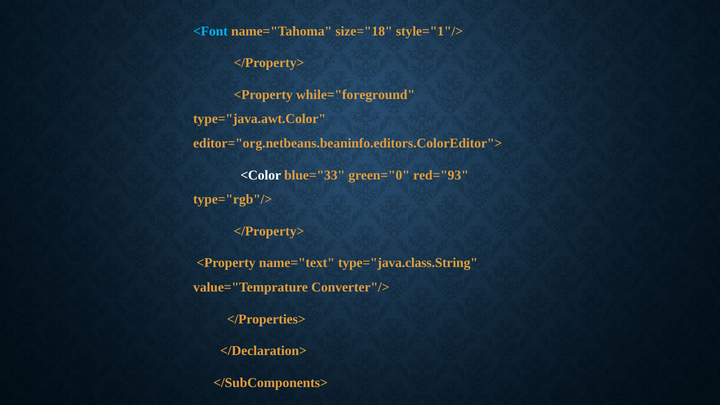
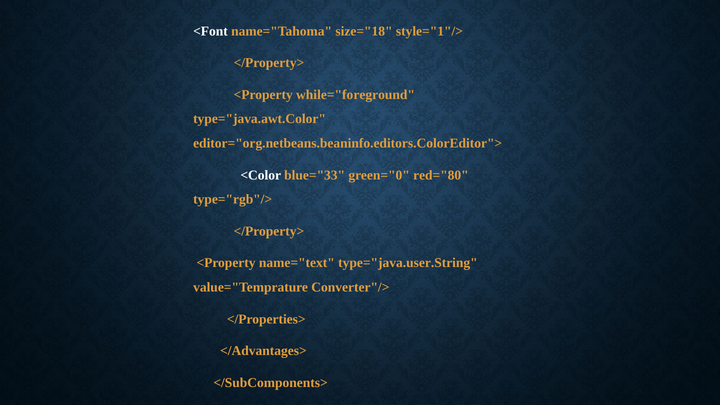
<Font colour: light blue -> white (211, 31)
red="93: red="93 -> red="80 (441, 175)
type="java.class.String: type="java.class.String -> type="java.user.String (408, 263)
</Declaration>: </Declaration> -> </Advantages> (263, 351)
